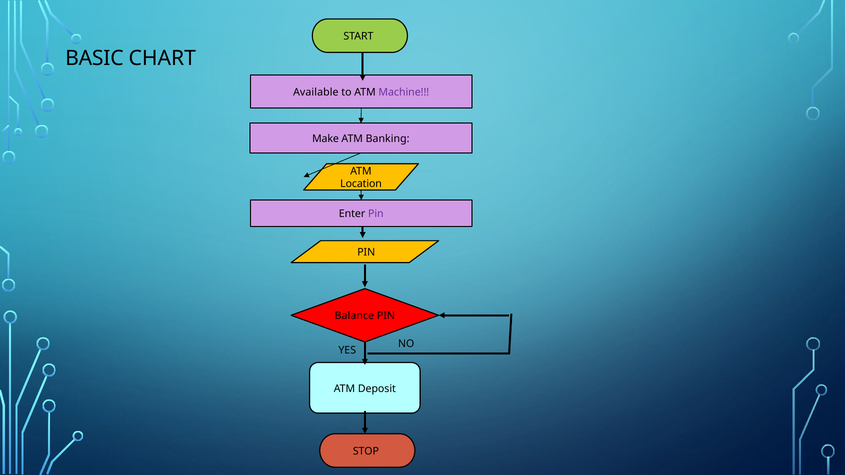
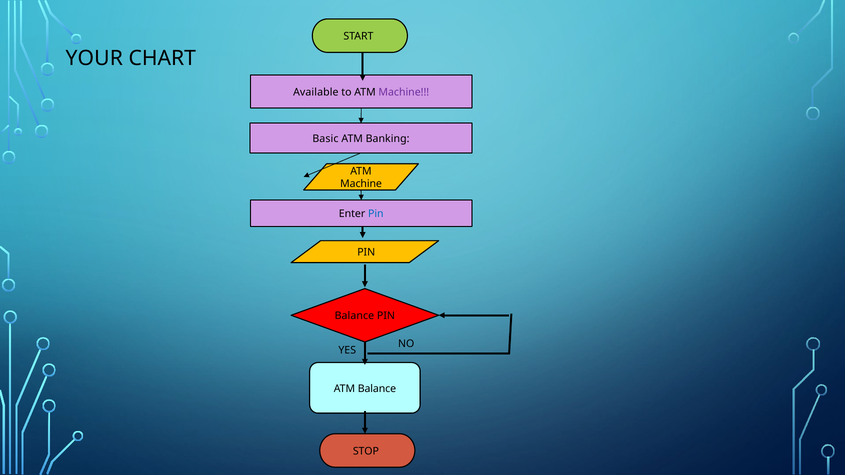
BASIC: BASIC -> YOUR (94, 58)
Make: Make -> Basic (325, 139)
Location: Location -> Machine (361, 184)
Pin colour: purple -> blue (376, 214)
ATM Deposit: Deposit -> Balance (377, 389)
